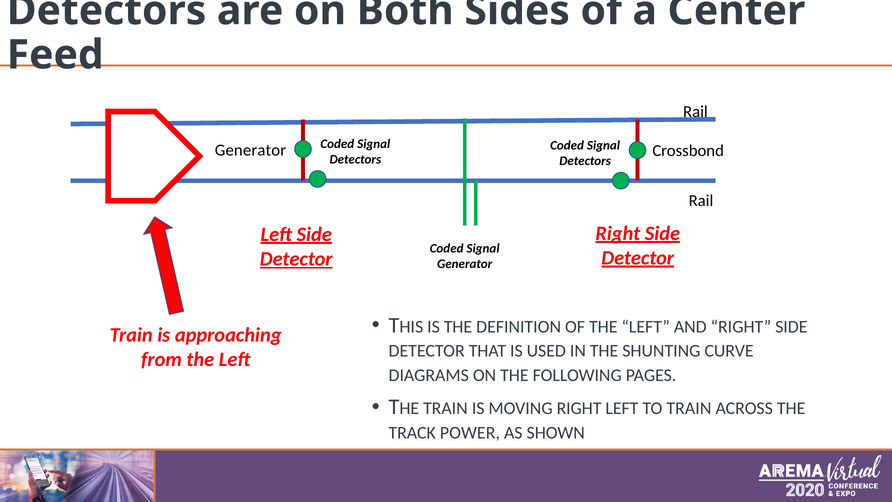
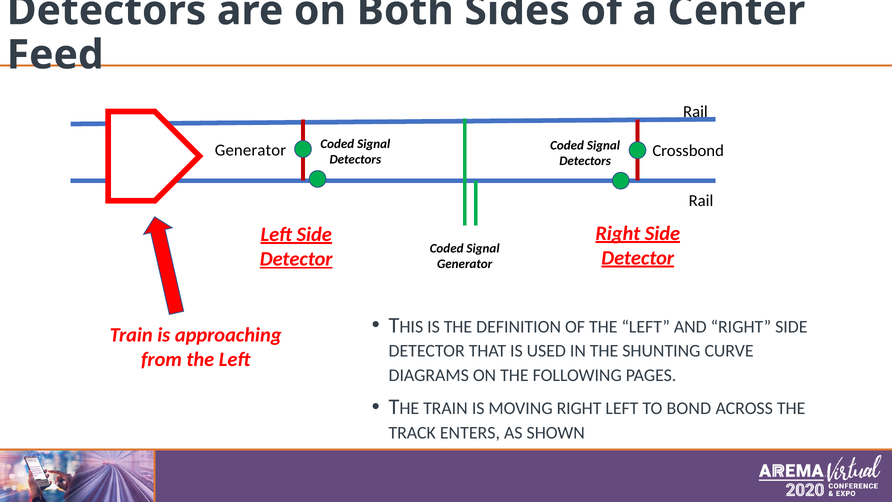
TO TRAIN: TRAIN -> BOND (689, 408)
POWER: POWER -> ENTERS (470, 432)
